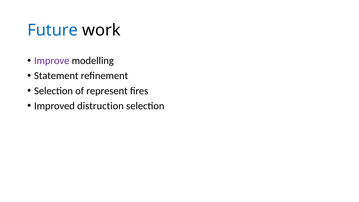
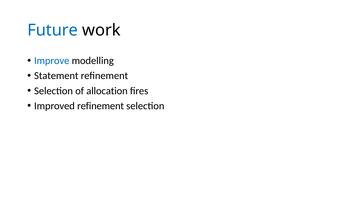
Improve colour: purple -> blue (52, 61)
represent: represent -> allocation (107, 91)
Improved distruction: distruction -> refinement (101, 106)
